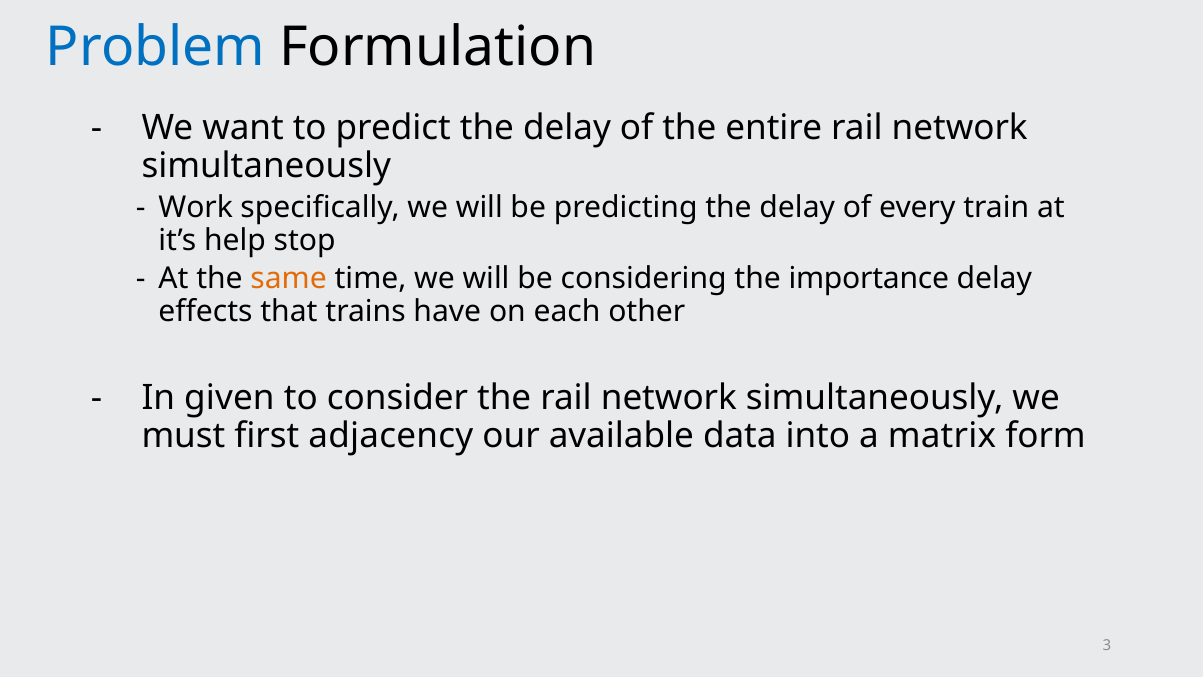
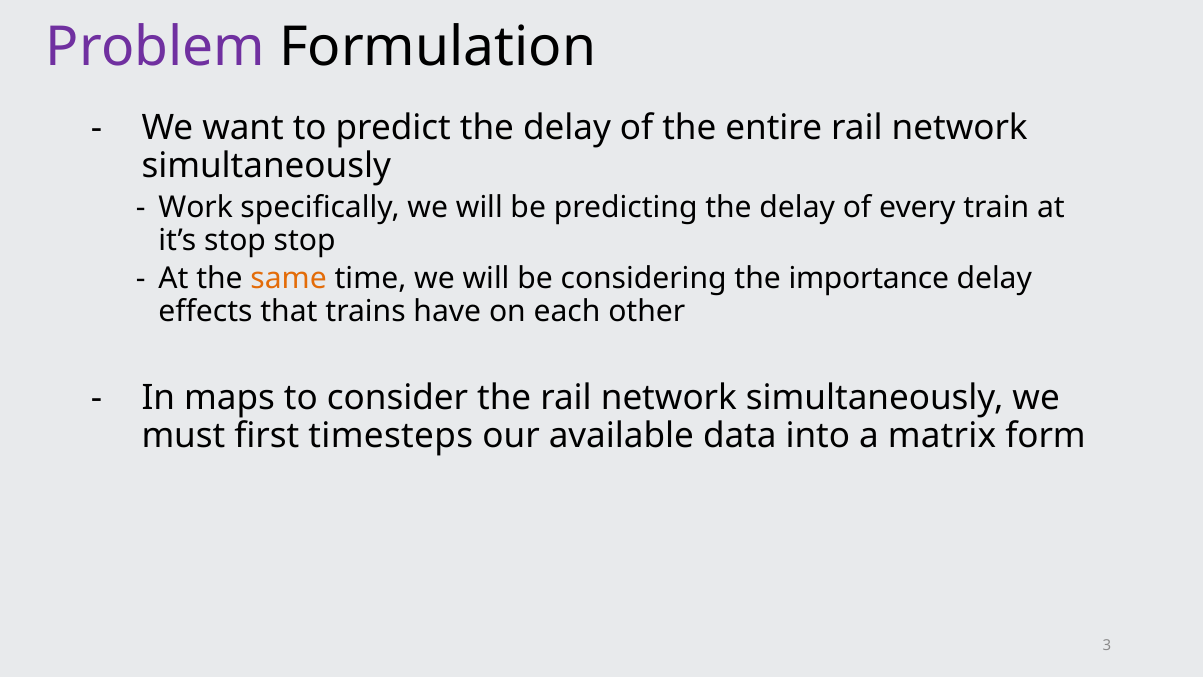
Problem colour: blue -> purple (155, 47)
it’s help: help -> stop (235, 240)
given: given -> maps (229, 398)
adjacency: adjacency -> timesteps (391, 435)
